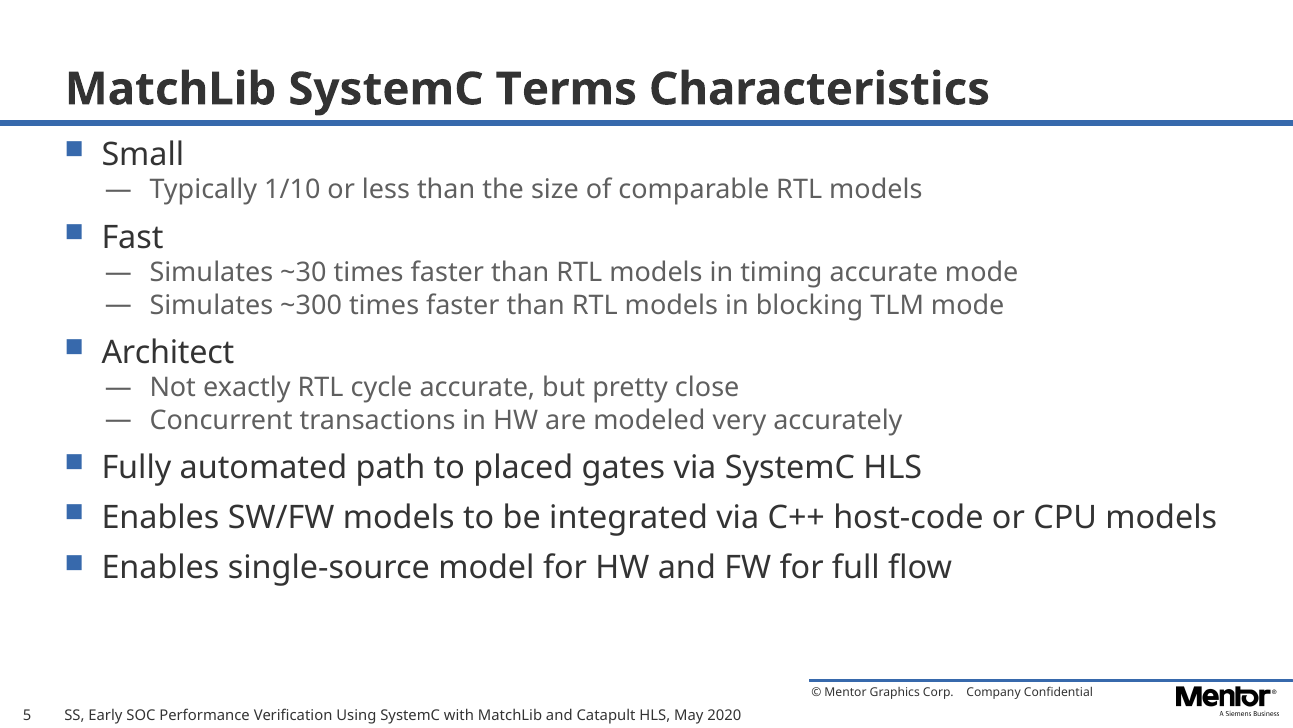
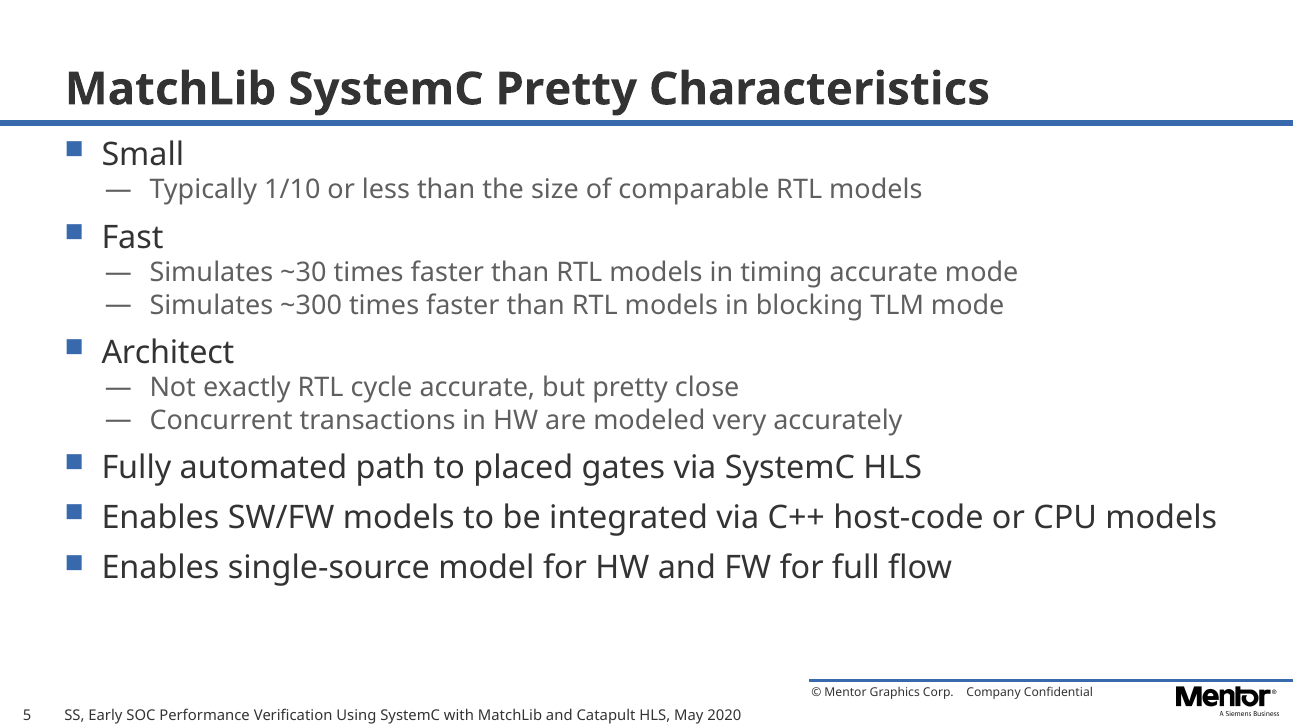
SystemC Terms: Terms -> Pretty (566, 89)
